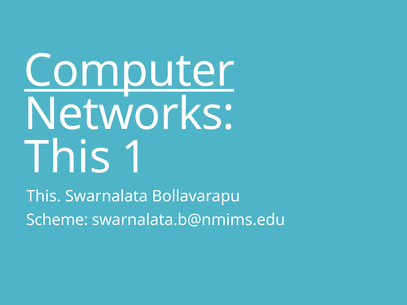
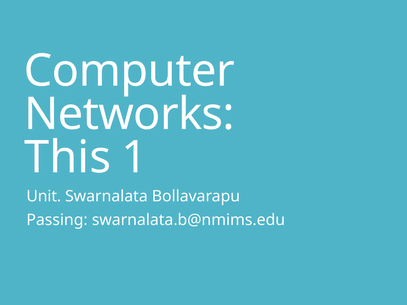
Computer underline: present -> none (129, 71)
This: This -> Unit (44, 197)
Scheme: Scheme -> Passing (57, 220)
